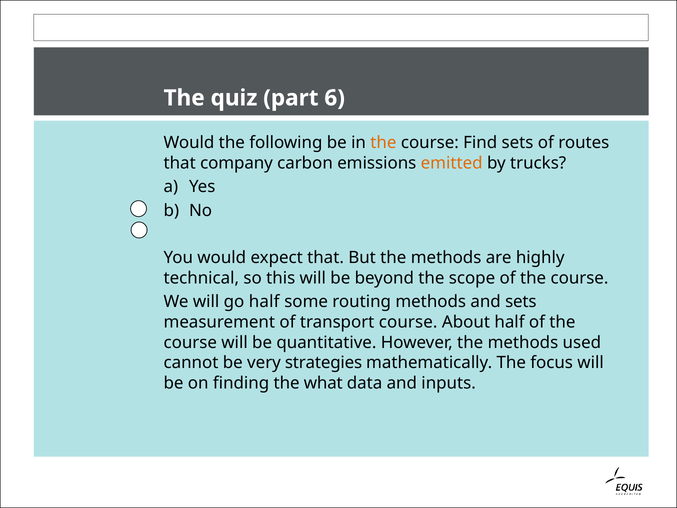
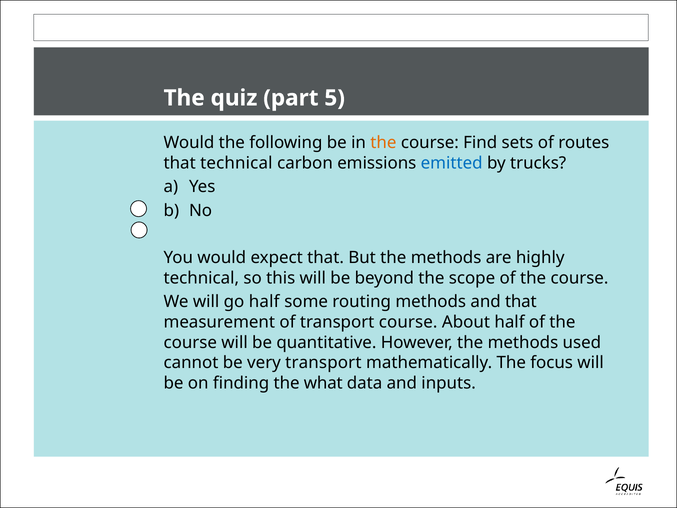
6: 6 -> 5 (335, 98)
that company: company -> technical (236, 163)
emitted colour: orange -> blue (452, 163)
and sets: sets -> that (521, 302)
very strategies: strategies -> transport (323, 363)
